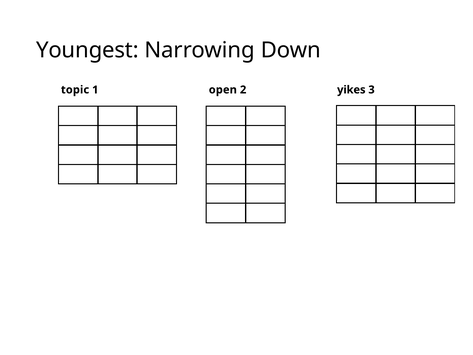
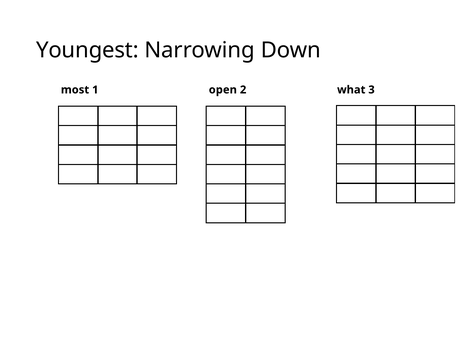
topic: topic -> most (75, 90)
yikes: yikes -> what (351, 90)
